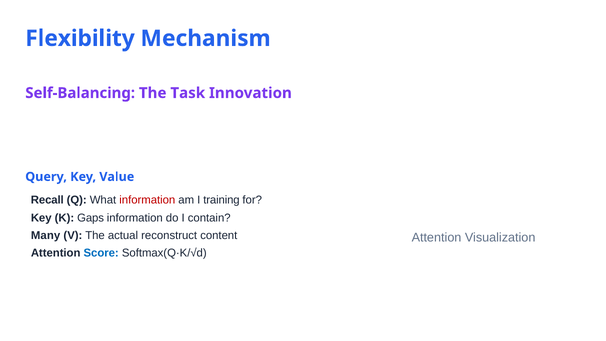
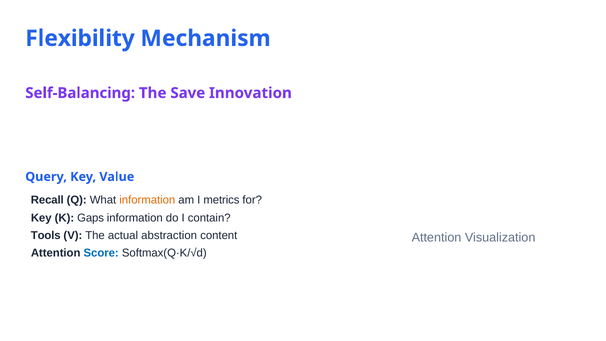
Task: Task -> Save (188, 93)
information colour: red -> orange (147, 200)
training: training -> metrics (221, 200)
Many: Many -> Tools (46, 235)
reconstruct: reconstruct -> abstraction (169, 235)
